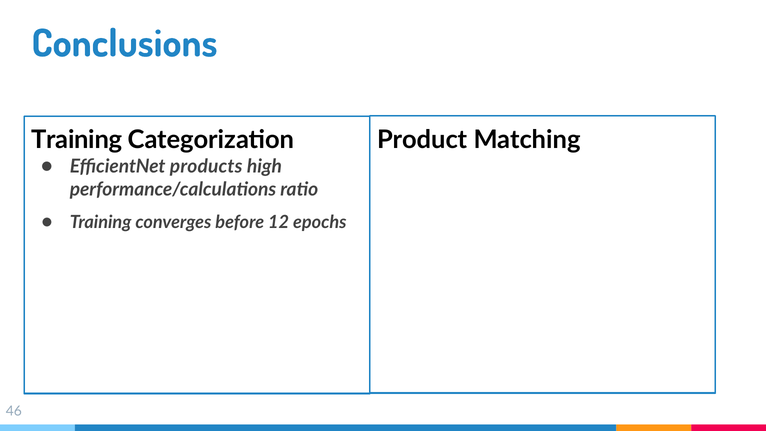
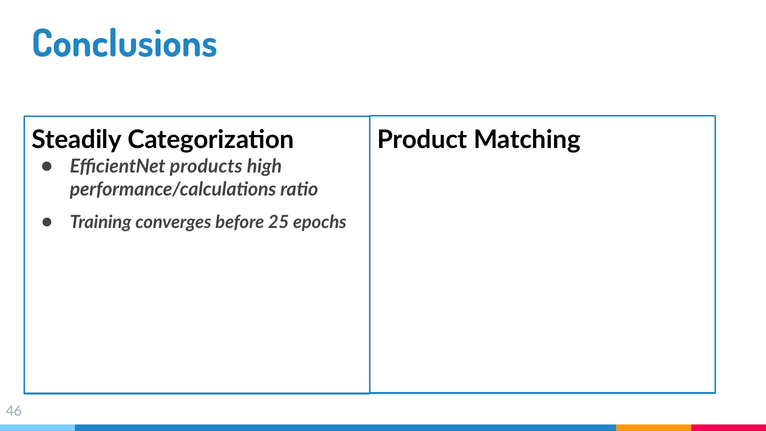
Training: Training -> Steadily (77, 140)
12: 12 -> 25 (279, 222)
